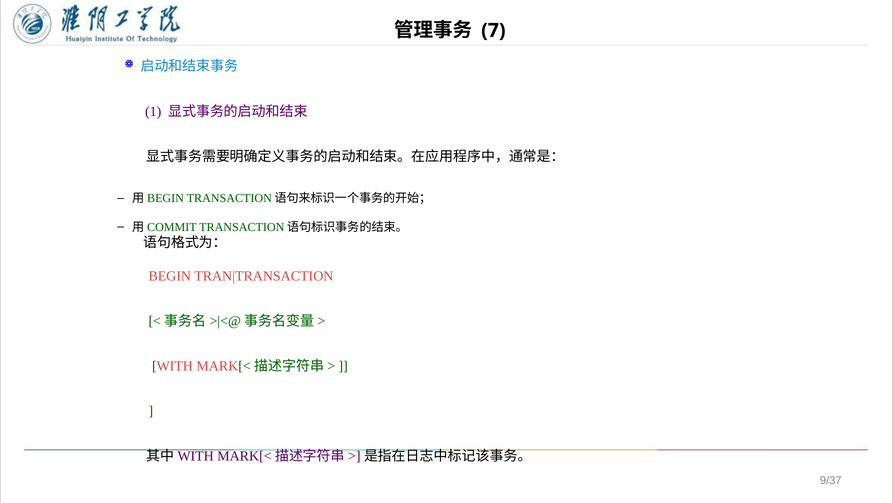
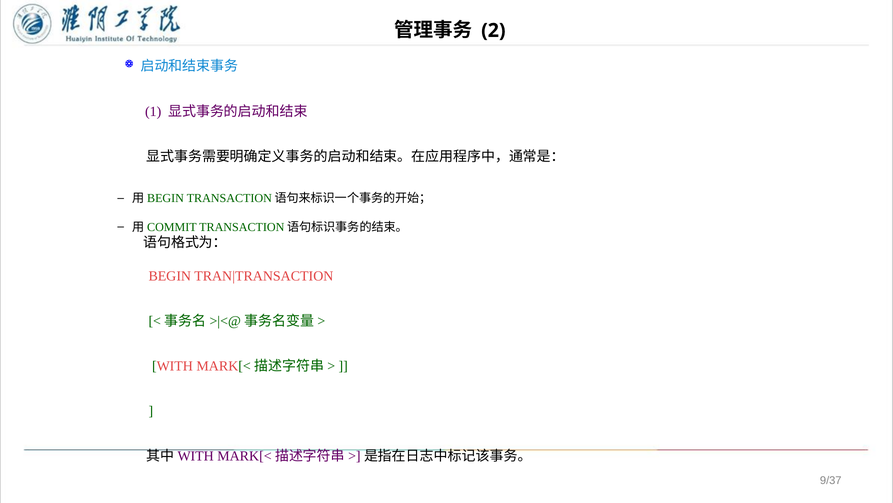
7: 7 -> 2 (493, 30)
